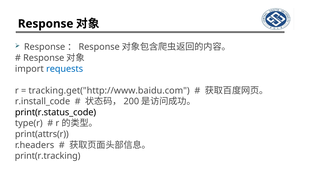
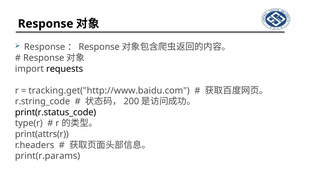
requests colour: blue -> black (65, 69)
r.install_code: r.install_code -> r.string_code (43, 101)
print(r.tracking: print(r.tracking -> print(r.params (48, 156)
